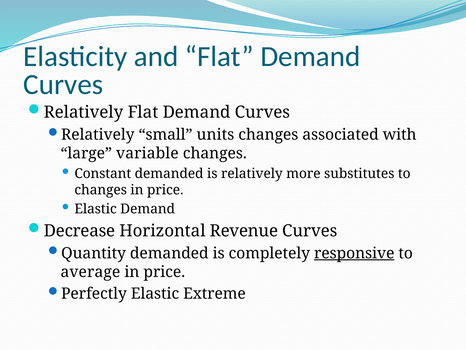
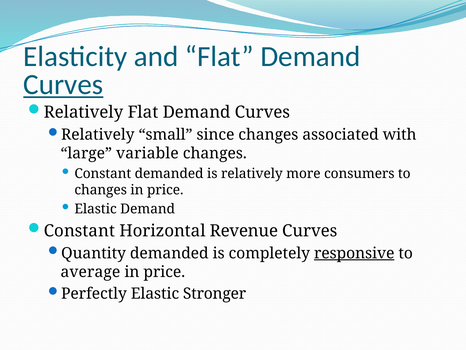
Curves underline: none -> present (63, 85)
units: units -> since (215, 135)
substitutes: substitutes -> consumers (359, 173)
Decrease: Decrease -> Constant (79, 230)
Extreme: Extreme -> Stronger (215, 293)
